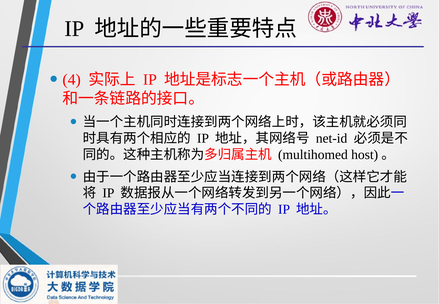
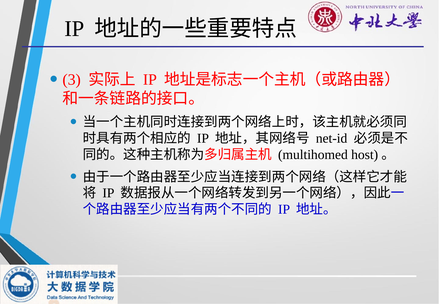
4: 4 -> 3 (72, 80)
